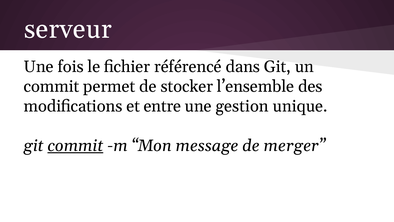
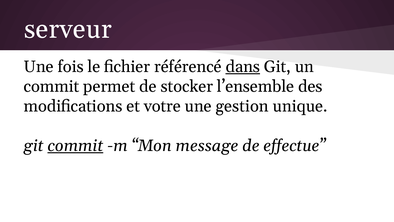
dans underline: none -> present (243, 67)
entre: entre -> votre (162, 106)
merger: merger -> effectue (295, 145)
